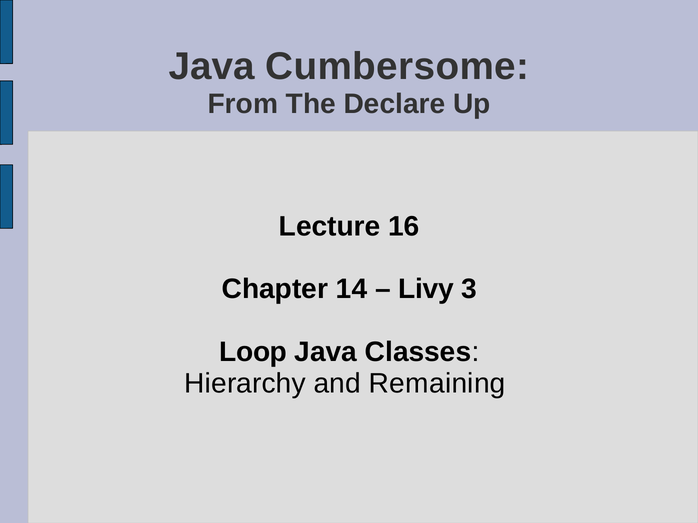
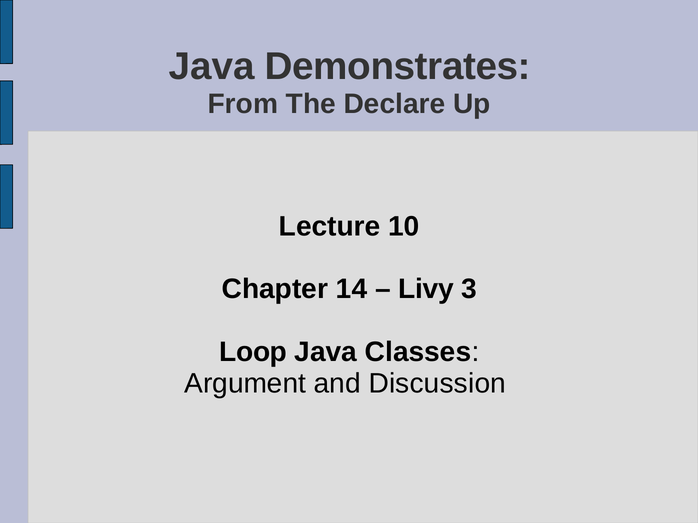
Cumbersome: Cumbersome -> Demonstrates (398, 67)
16: 16 -> 10 (404, 227)
Hierarchy: Hierarchy -> Argument (245, 384)
Remaining: Remaining -> Discussion (437, 384)
